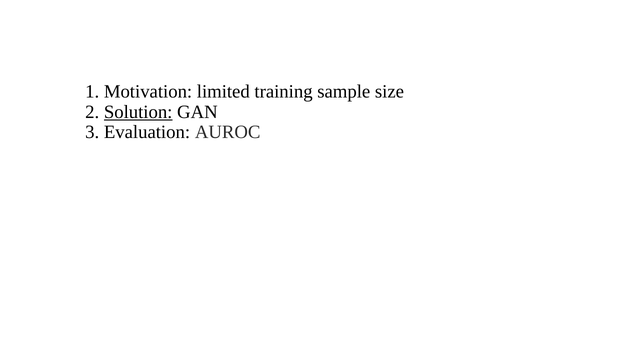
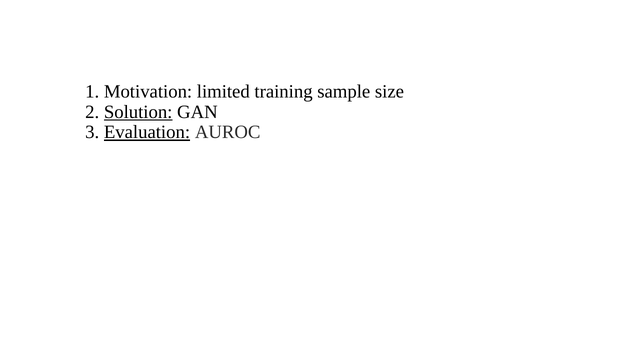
Evaluation underline: none -> present (147, 132)
